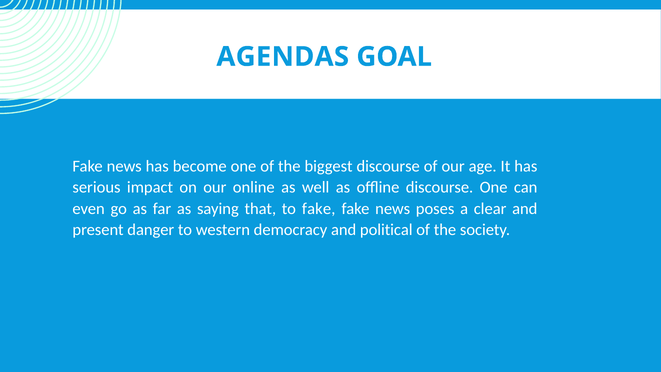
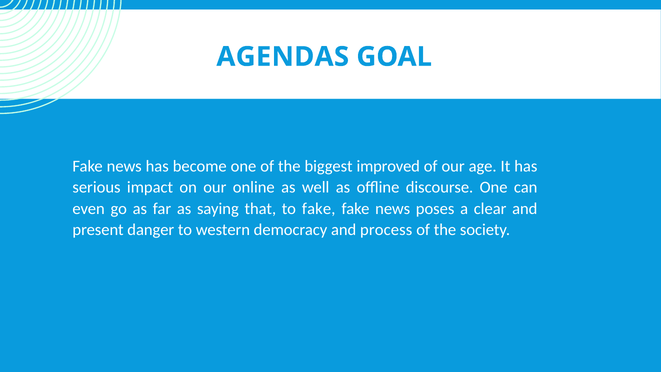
biggest discourse: discourse -> improved (388, 166)
political: political -> process (386, 230)
